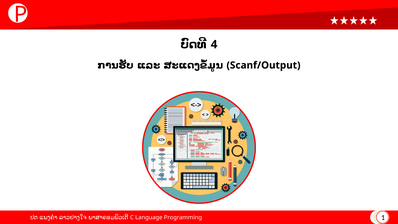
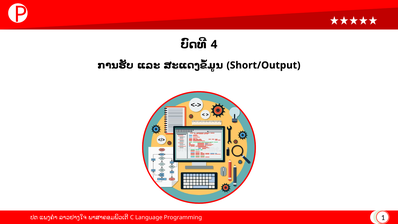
Scanf/Output: Scanf/Output -> Short/Output (263, 65)
